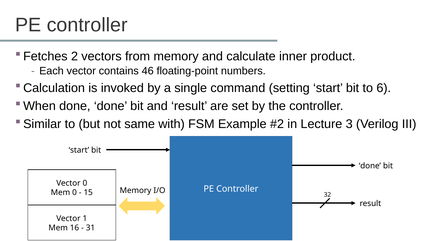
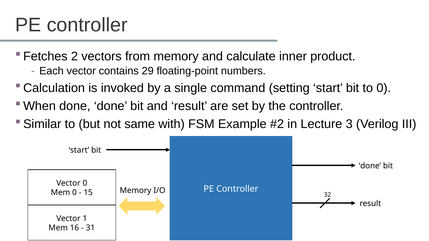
46: 46 -> 29 (148, 71)
to 6: 6 -> 0 (384, 88)
